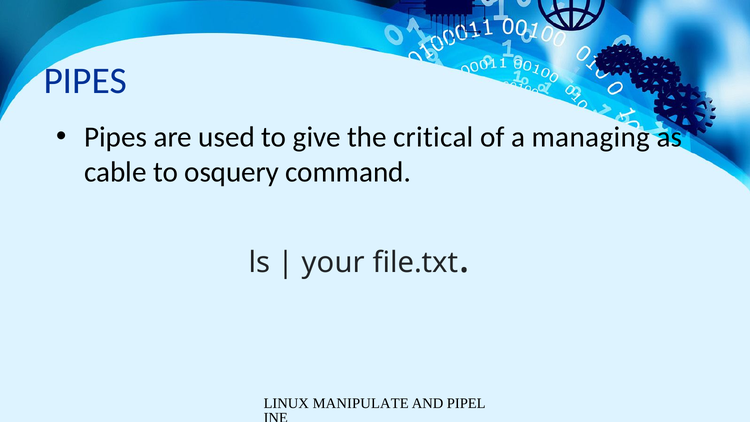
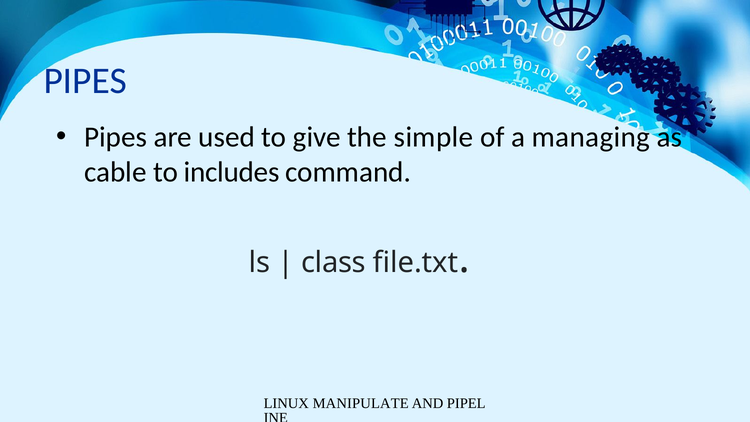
critical: critical -> simple (433, 137)
osquery: osquery -> includes (232, 172)
your: your -> class (334, 262)
